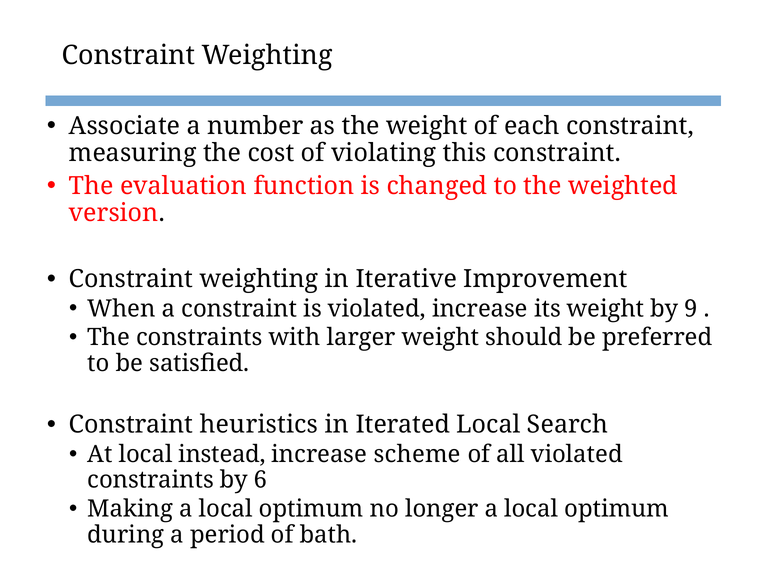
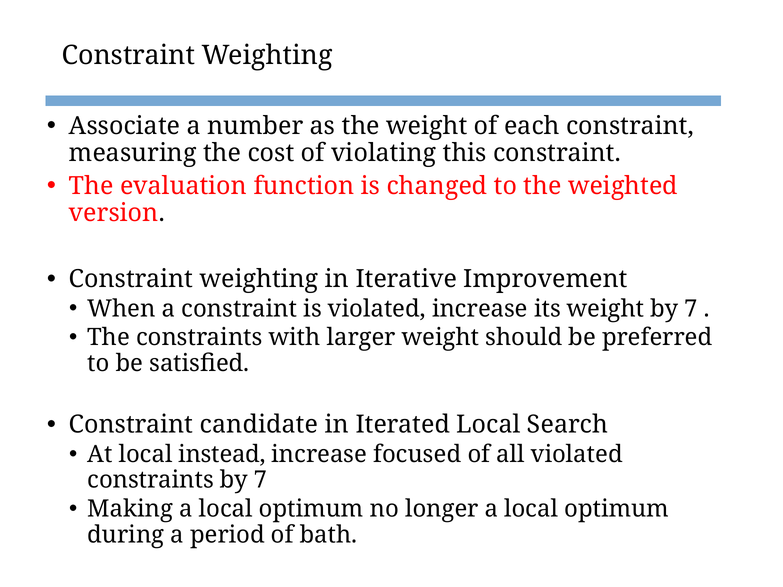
weight by 9: 9 -> 7 (691, 309)
heuristics: heuristics -> candidate (259, 425)
scheme: scheme -> focused (417, 454)
constraints by 6: 6 -> 7 (260, 480)
